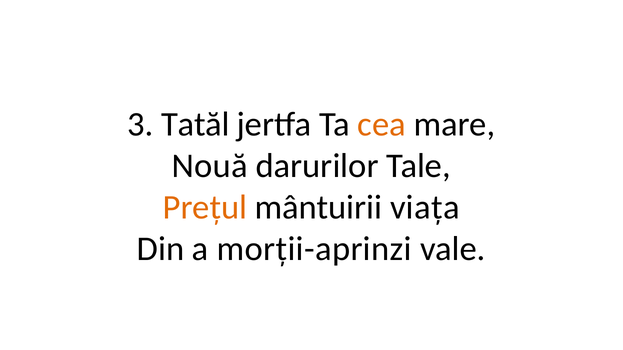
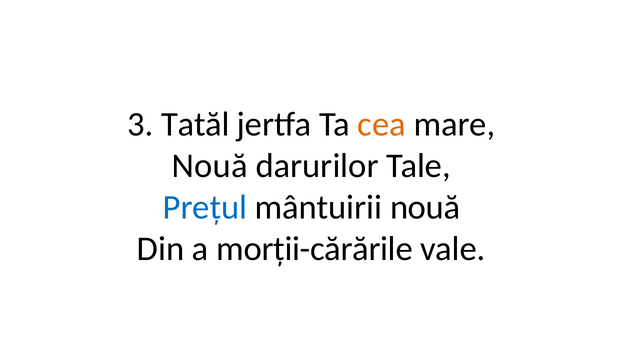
Prețul colour: orange -> blue (205, 208)
mântuirii viața: viața -> nouă (425, 208)
morții-aprinzi: morții-aprinzi -> morții-cărările (315, 249)
